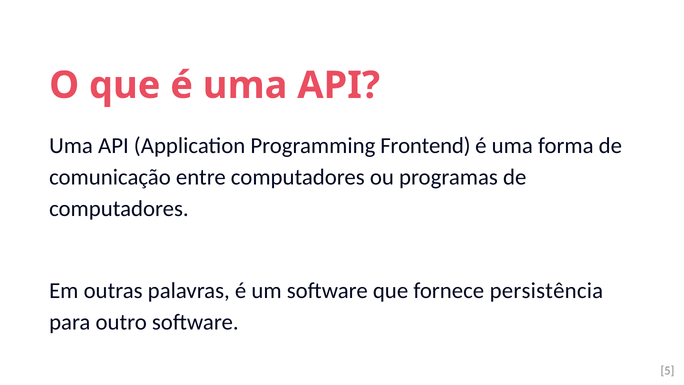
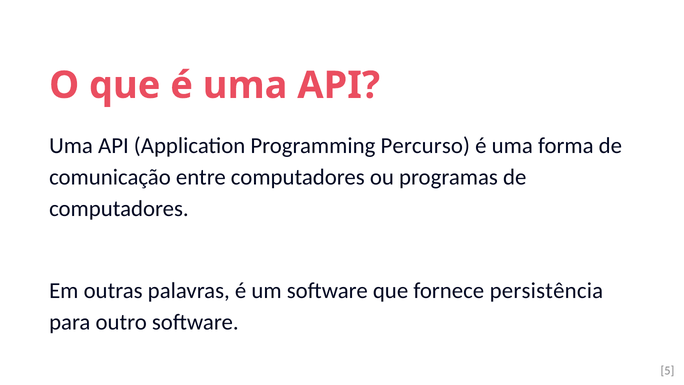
Frontend: Frontend -> Percurso (425, 145)
